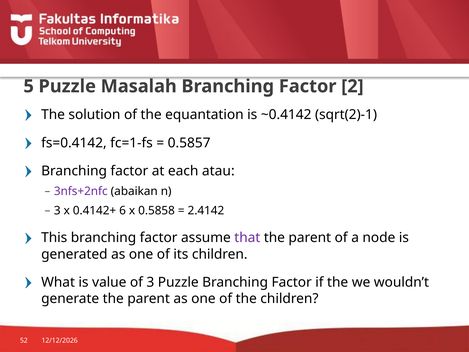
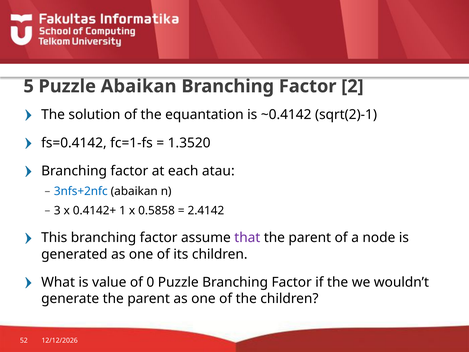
Puzzle Masalah: Masalah -> Abaikan (139, 86)
0.5857: 0.5857 -> 1.3520 (189, 143)
3nfs+2nfc colour: purple -> blue (81, 191)
6: 6 -> 1 (123, 210)
of 3: 3 -> 0 (150, 282)
